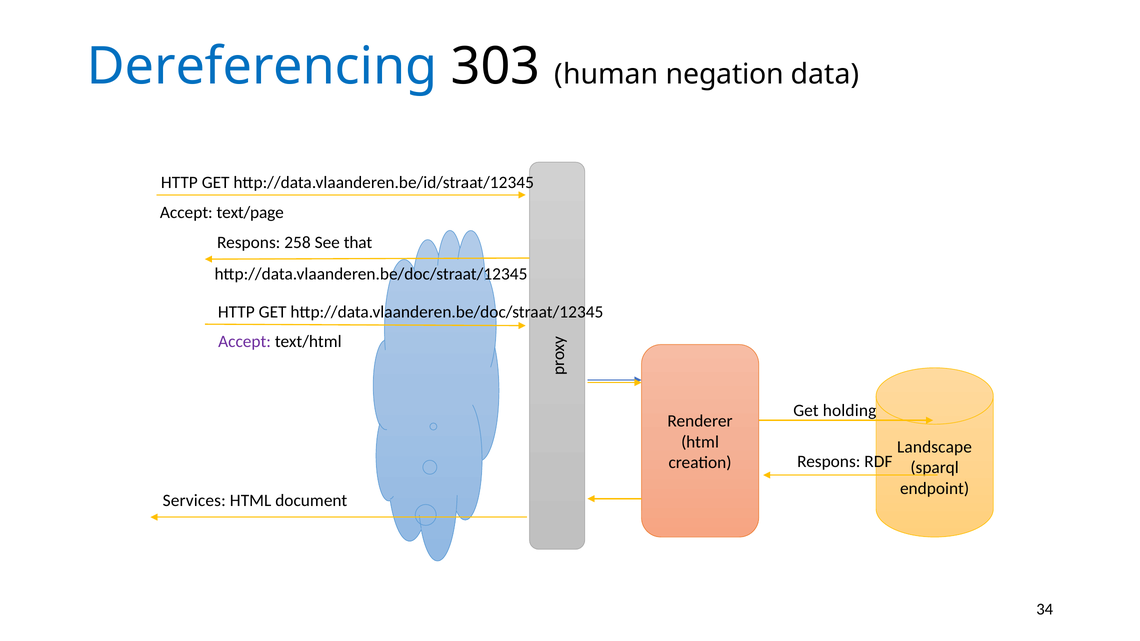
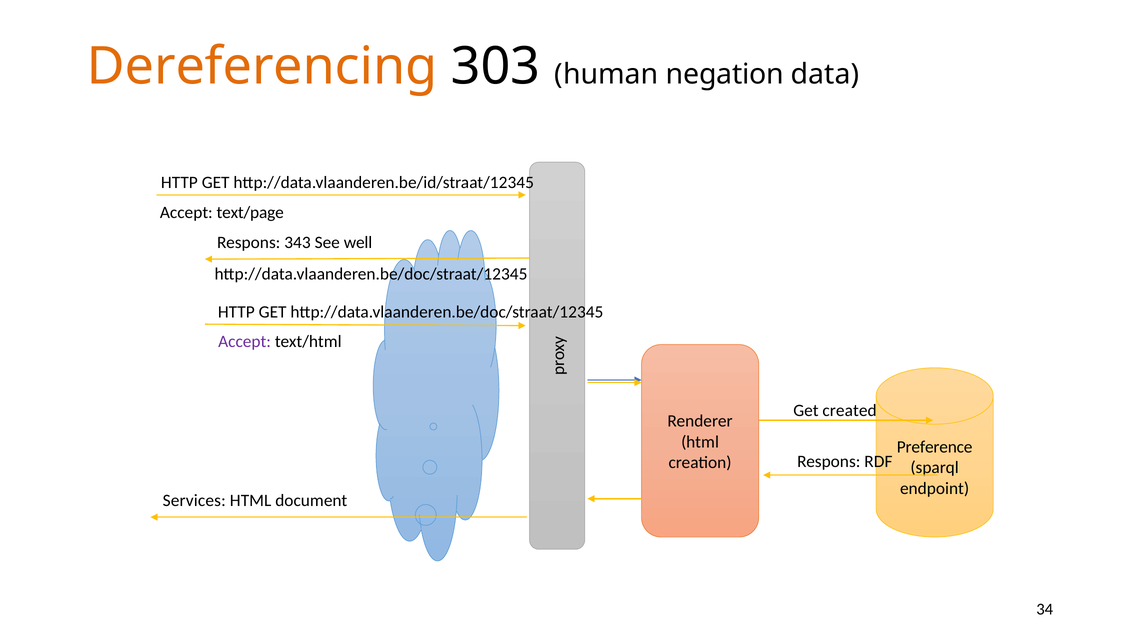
Dereferencing colour: blue -> orange (262, 66)
258: 258 -> 343 (297, 243)
that: that -> well (358, 243)
holding: holding -> created (850, 411)
Landscape: Landscape -> Preference (935, 447)
